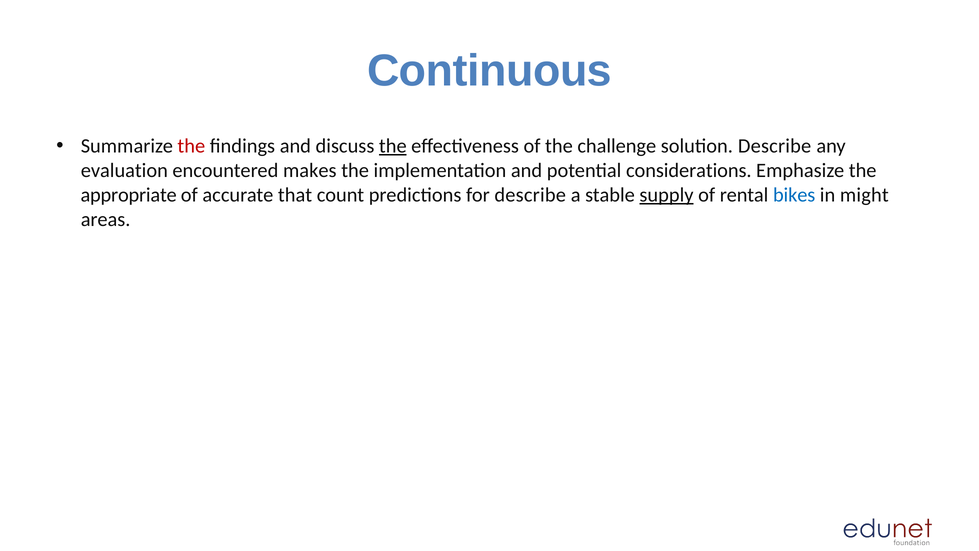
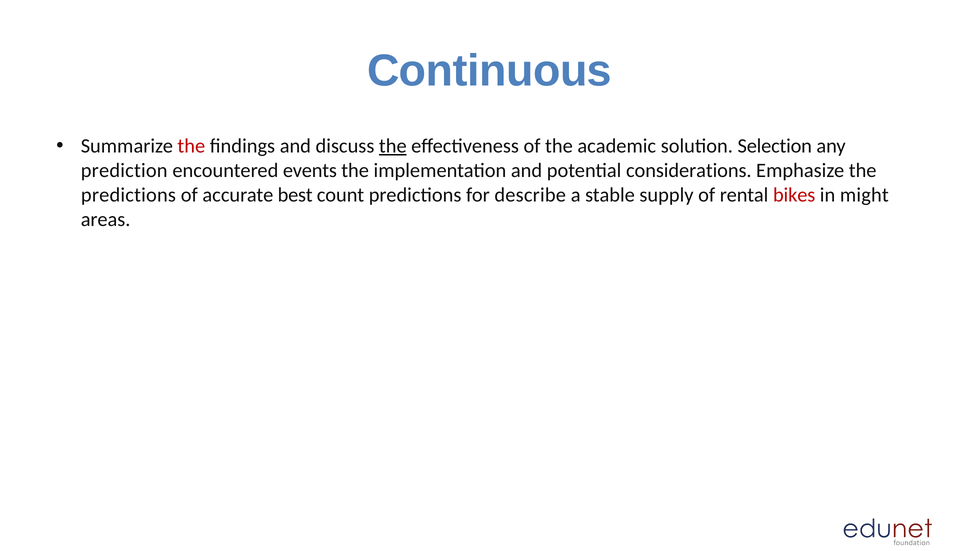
challenge: challenge -> academic (617, 146)
solution Describe: Describe -> Selection (775, 146)
evaluation: evaluation -> prediction (124, 170)
makes: makes -> events (310, 170)
appropriate: appropriate -> predictions (128, 195)
that: that -> best (295, 195)
supply underline: present -> none (667, 195)
bikes colour: blue -> red (794, 195)
